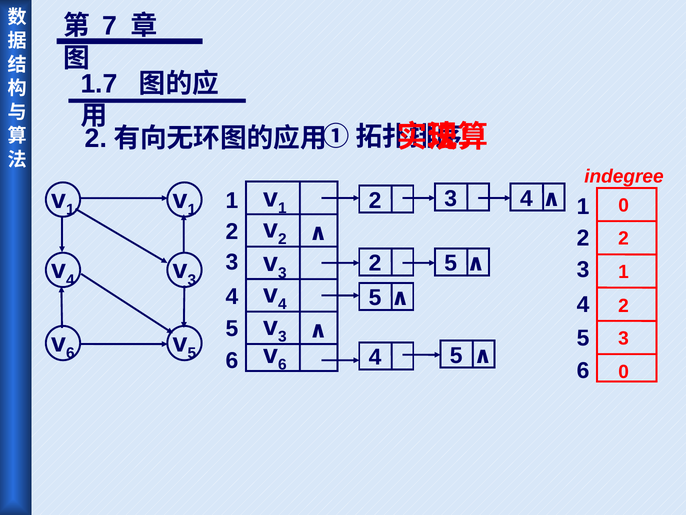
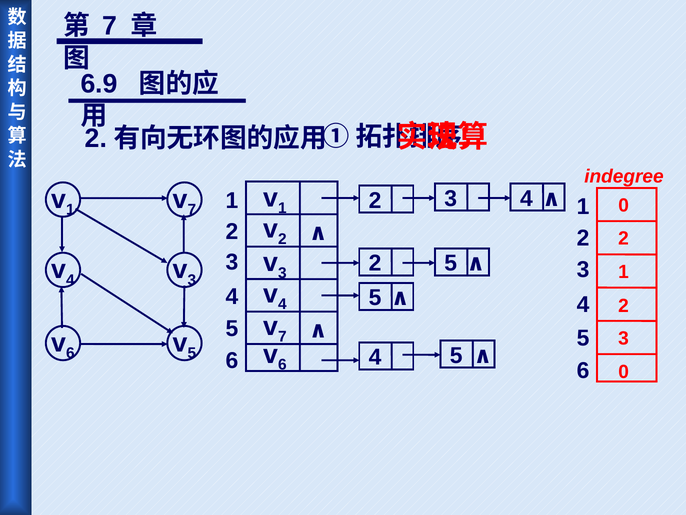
1.7: 1.7 -> 6.9 (99, 84)
1: 1 -> 7 (192, 209)
3: 3 -> 7 (282, 336)
